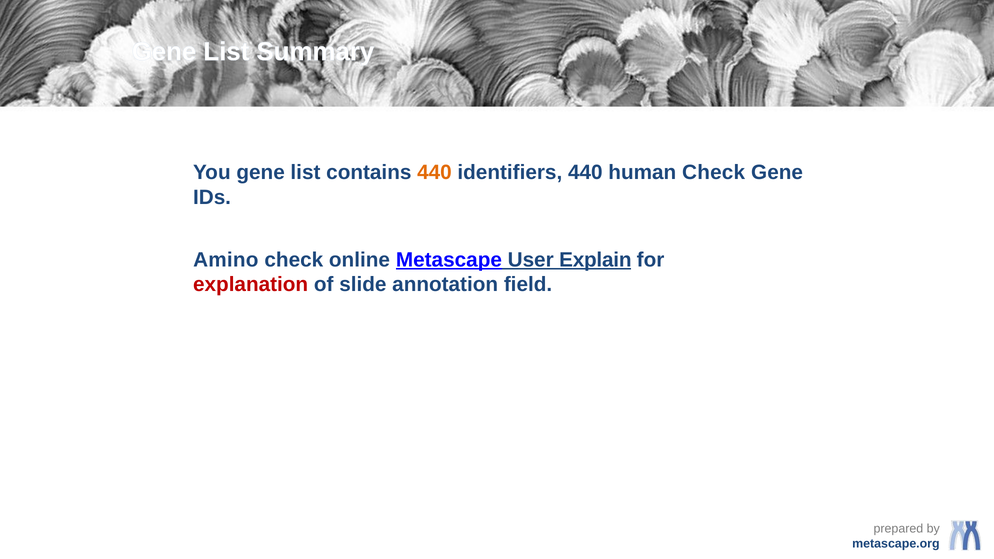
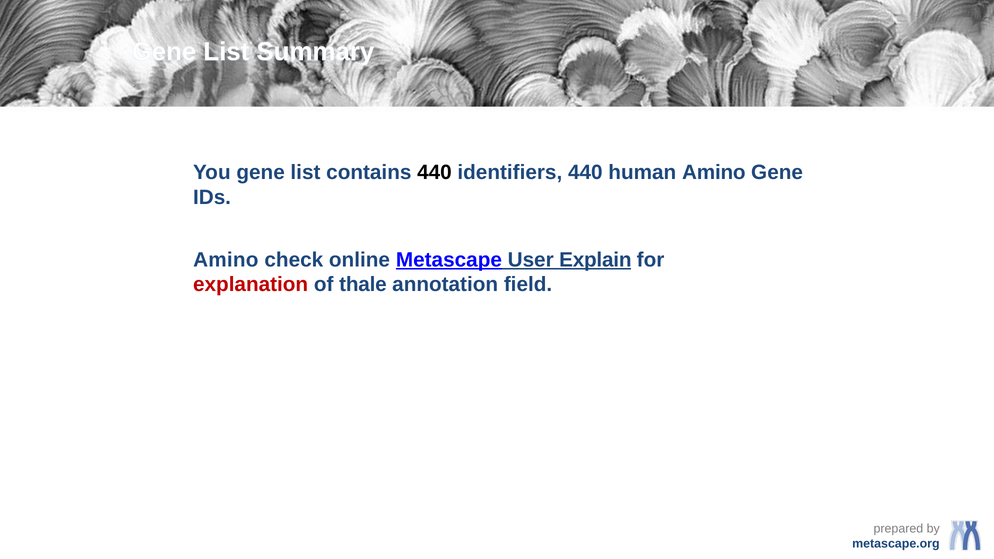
440 colour: orange -> black (434, 173)
human Check: Check -> Amino (714, 173)
slide: slide -> thale (363, 285)
